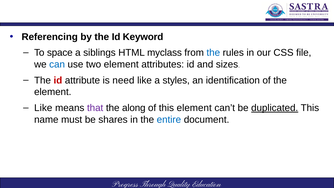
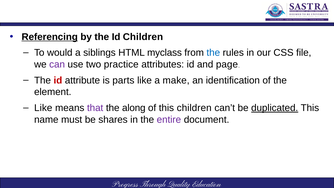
Referencing underline: none -> present (50, 37)
Id Keyword: Keyword -> Children (143, 37)
space: space -> would (60, 53)
can colour: blue -> purple (57, 64)
two element: element -> practice (121, 64)
sizes: sizes -> page (227, 64)
need: need -> parts (123, 80)
styles: styles -> make (176, 80)
this element: element -> children (194, 108)
entire colour: blue -> purple (169, 120)
